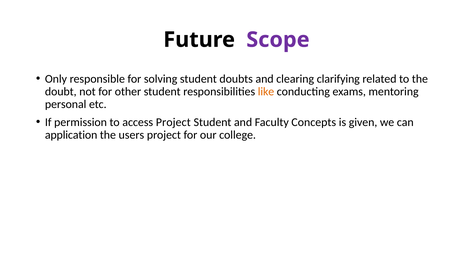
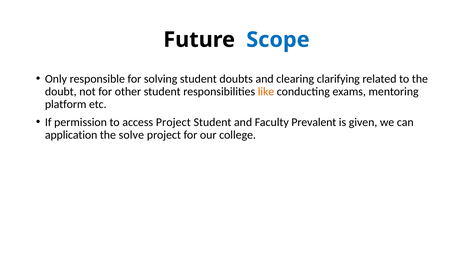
Scope colour: purple -> blue (278, 40)
personal: personal -> platform (66, 104)
Concepts: Concepts -> Prevalent (314, 122)
users: users -> solve (131, 135)
